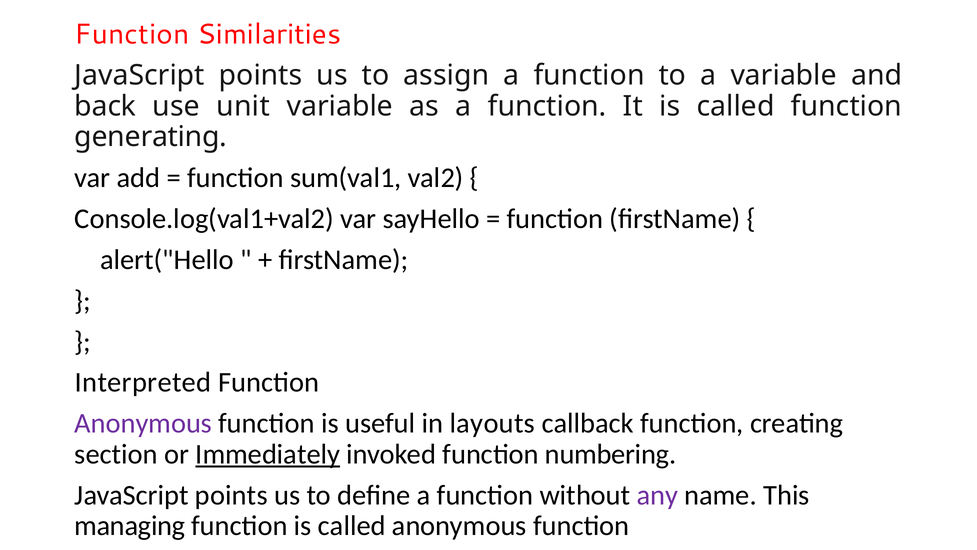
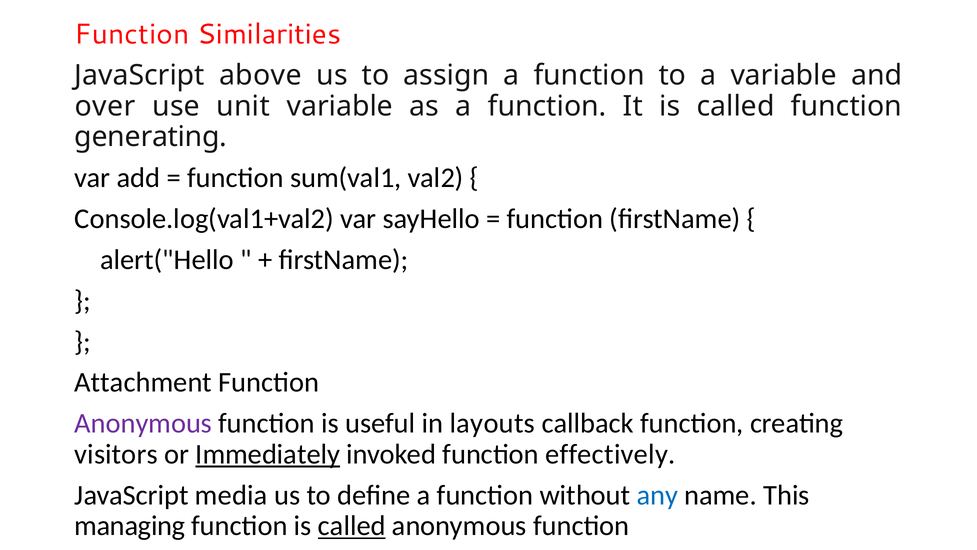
points: points -> above (260, 75)
back: back -> over (105, 106)
Interpreted: Interpreted -> Attachment (143, 382)
section: section -> visitors (116, 454)
numbering: numbering -> effectively (610, 454)
points: points -> media (231, 495)
any colour: purple -> blue (657, 495)
called underline: none -> present (352, 526)
